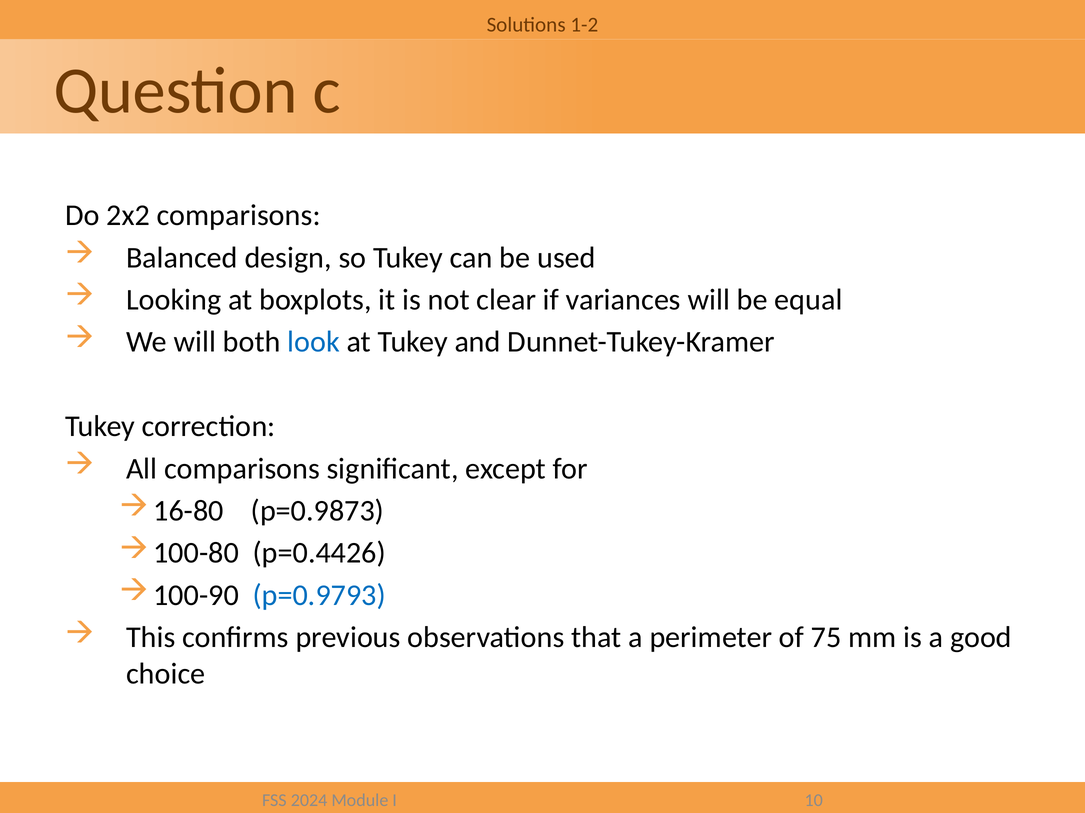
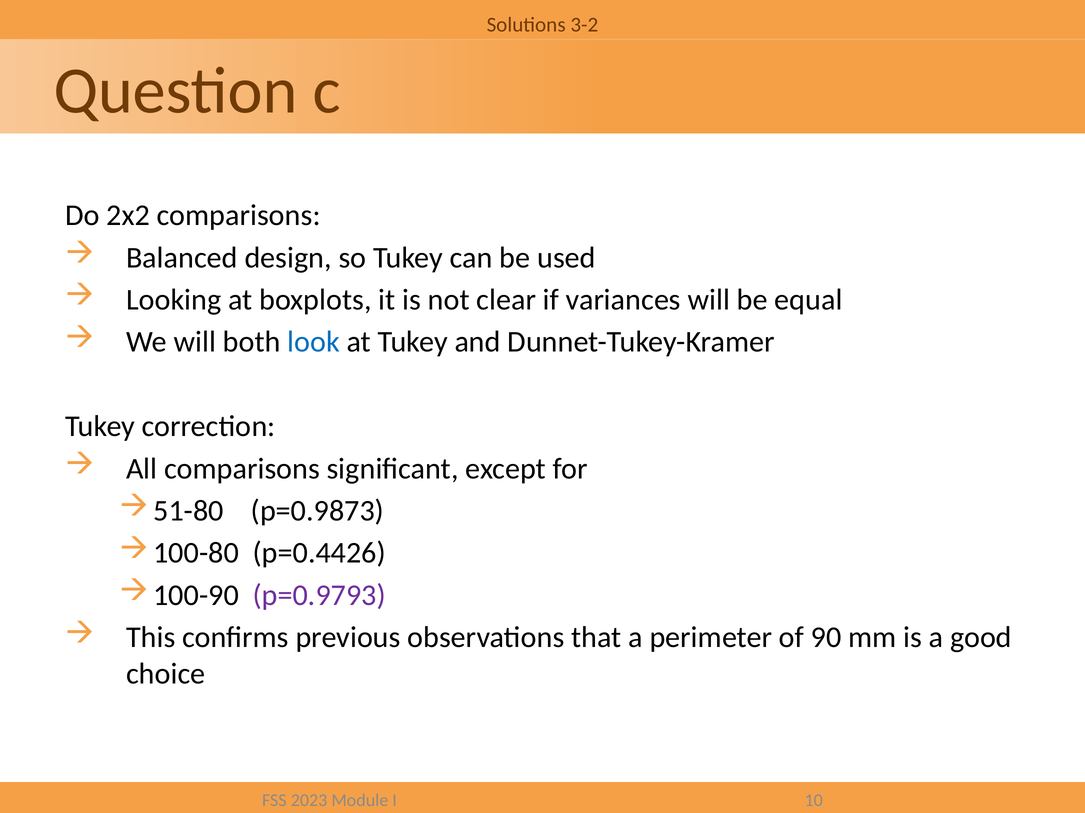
1-2: 1-2 -> 3-2 (584, 25)
16-80: 16-80 -> 51-80 (188, 511)
p=0.9793 colour: blue -> purple (319, 596)
75: 75 -> 90 (826, 638)
2024: 2024 -> 2023 (309, 801)
